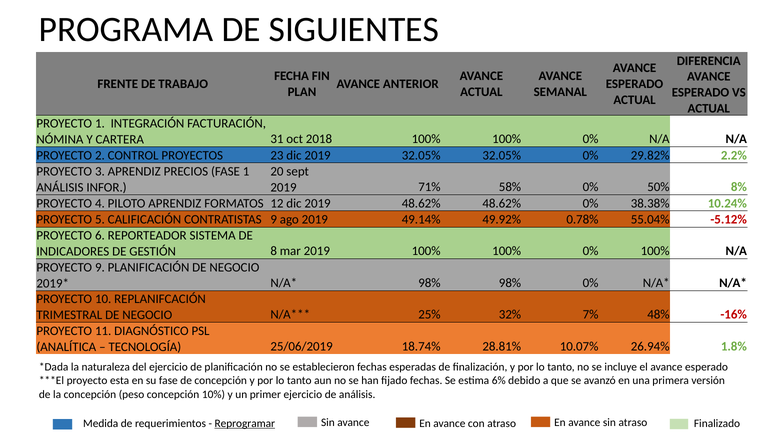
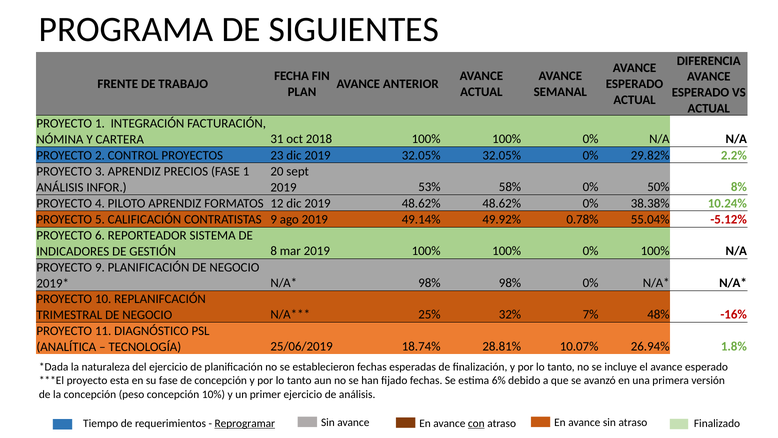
71%: 71% -> 53% (429, 187)
Medida: Medida -> Tiempo (101, 423)
con underline: none -> present (476, 423)
